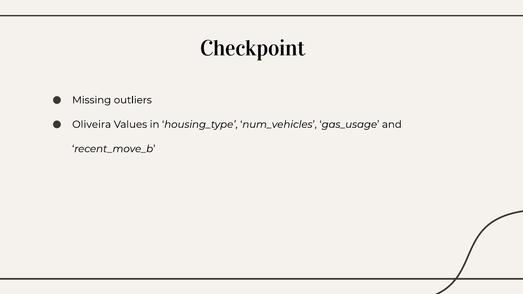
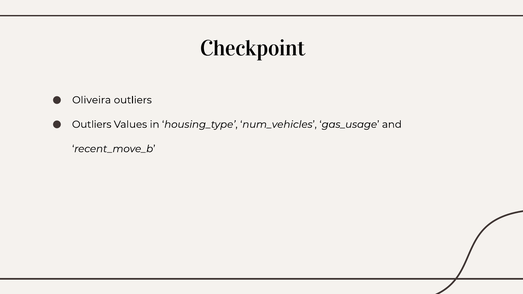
Missing: Missing -> Oliveira (92, 100)
Oliveira: Oliveira -> Outliers (92, 125)
